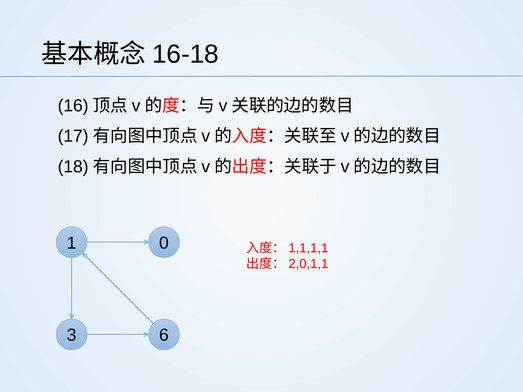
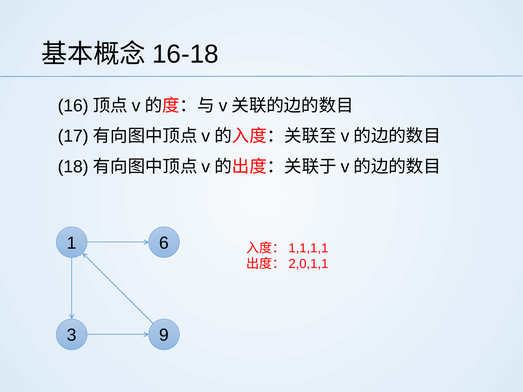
0: 0 -> 6 (164, 243)
6: 6 -> 9 (164, 335)
